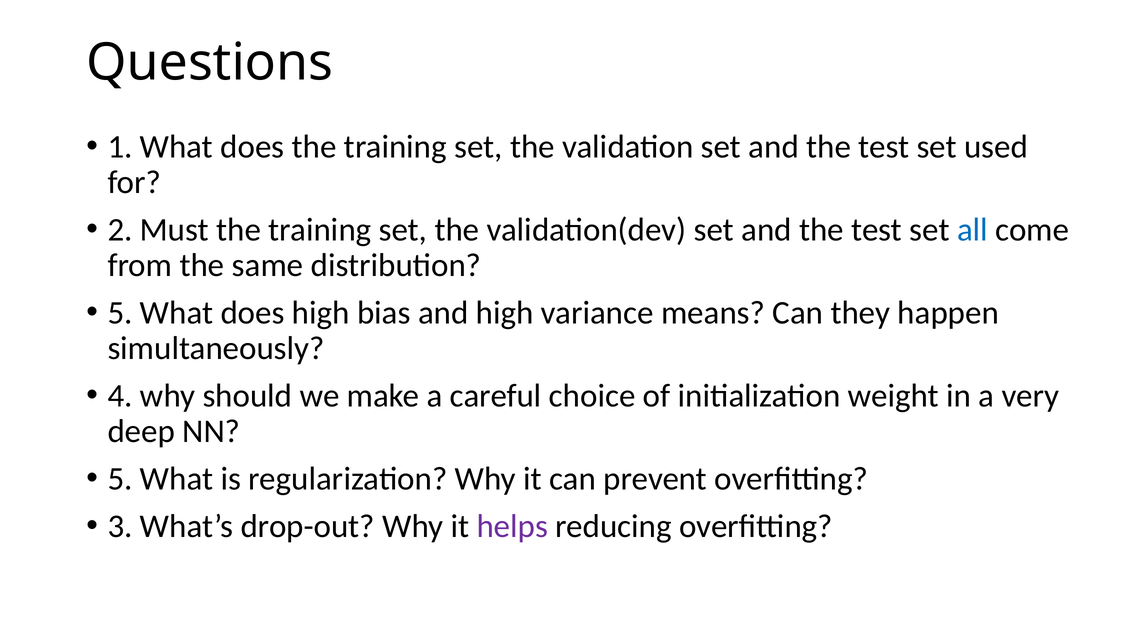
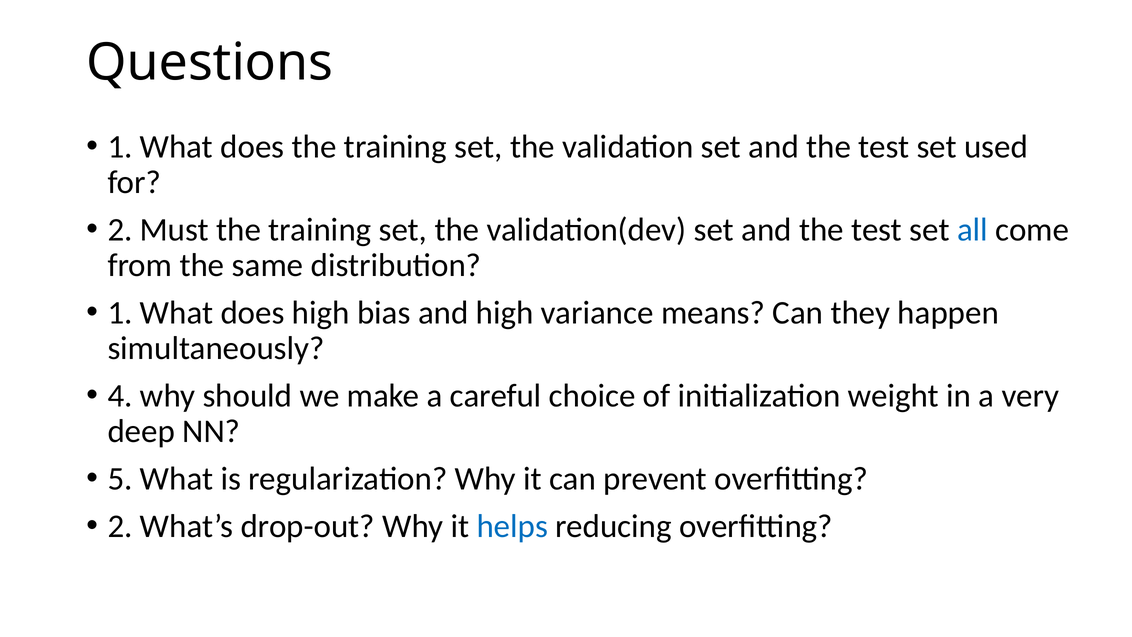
5: 5 -> 1 (120, 313)
3: 3 -> 2 (120, 526)
helps colour: purple -> blue (512, 526)
